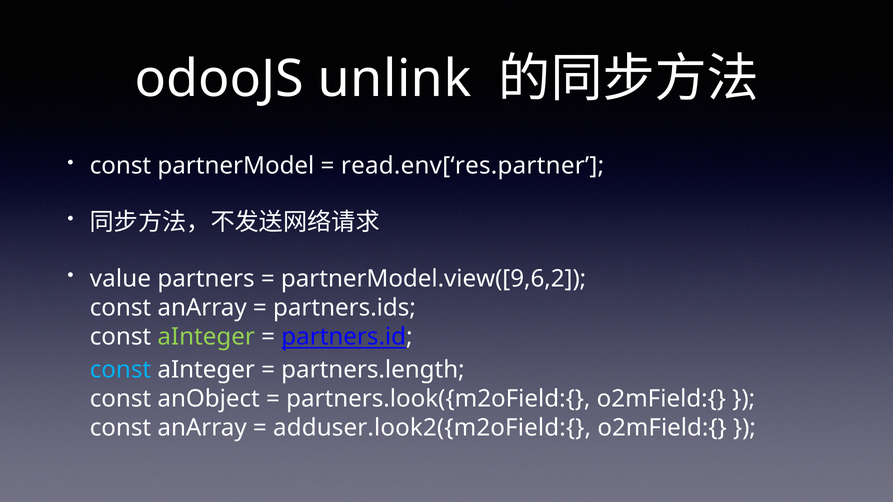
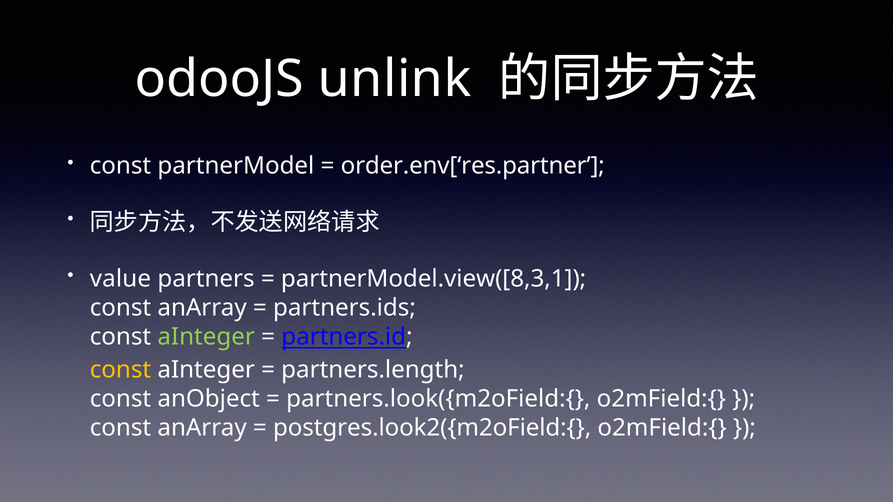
read.env[‘res.partner: read.env[‘res.partner -> order.env[‘res.partner (473, 166)
partnerModel.view([9,6,2: partnerModel.view([9,6,2 -> partnerModel.view([8,3,1 (434, 279)
const colour: light blue -> yellow (120, 370)
adduser.look2({m2oField:{: adduser.look2({m2oField:{ -> postgres.look2({m2oField:{ (432, 428)
